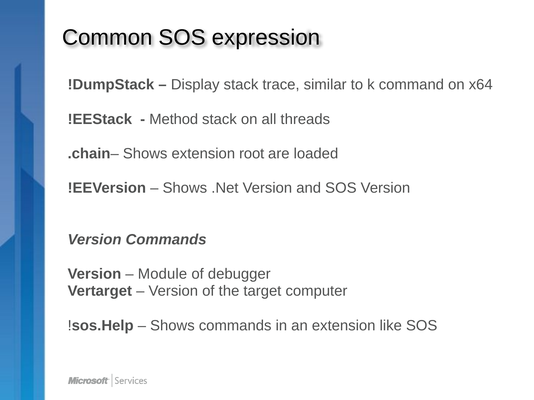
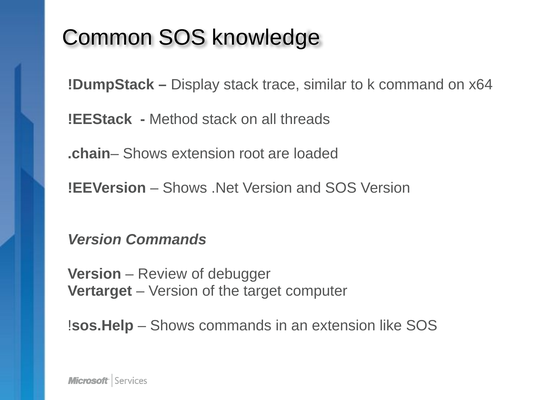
expression: expression -> knowledge (266, 38)
Module: Module -> Review (162, 274)
